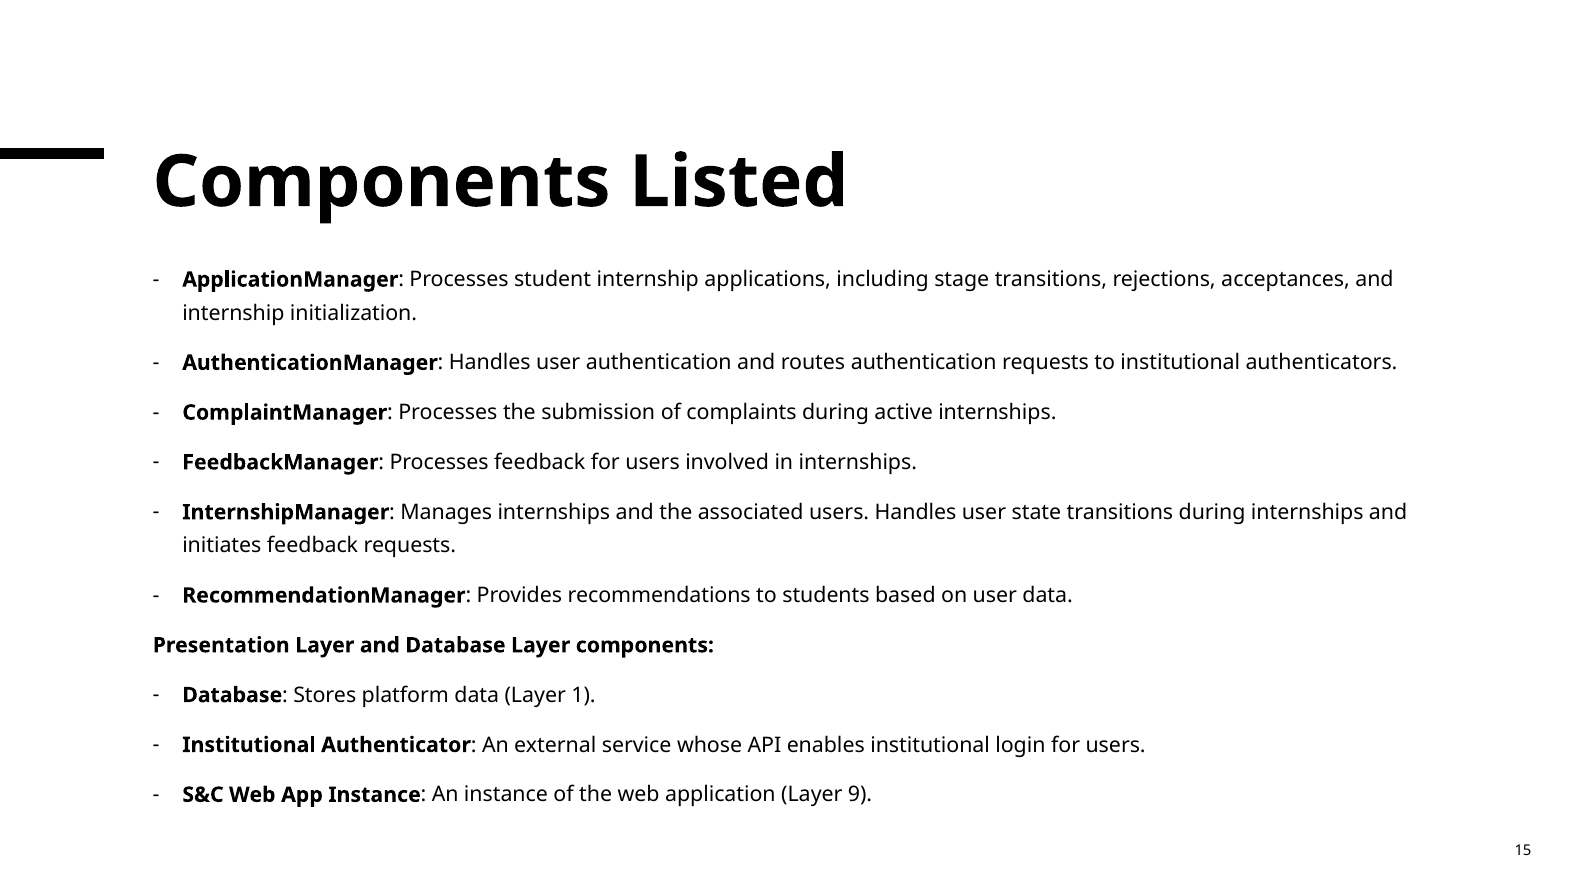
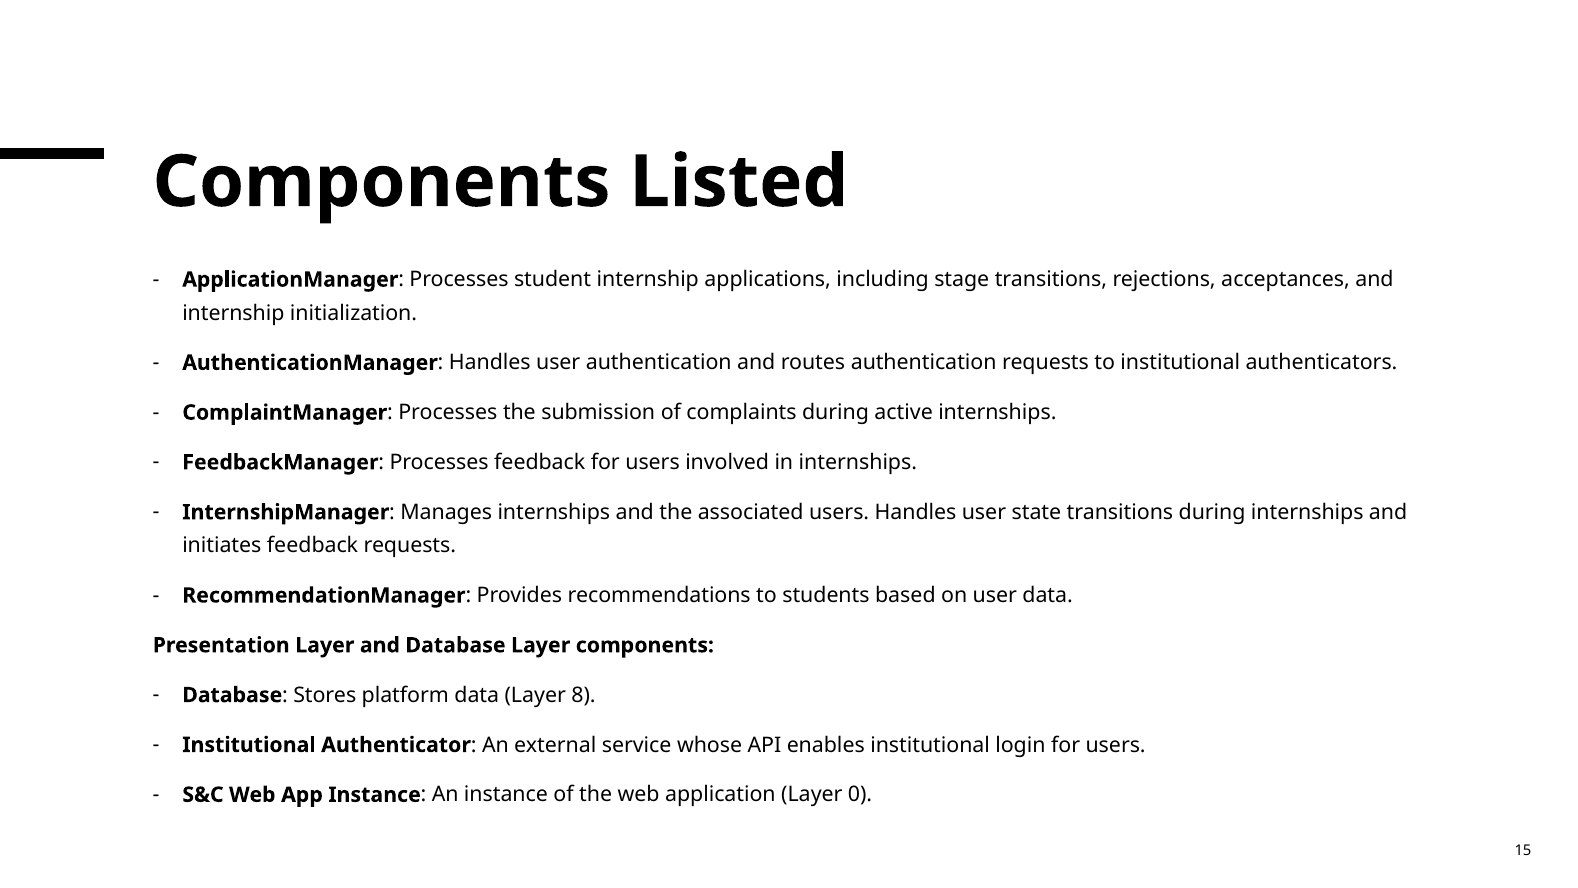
1: 1 -> 8 (583, 695)
9: 9 -> 0 (860, 794)
